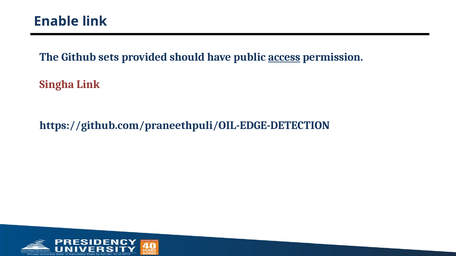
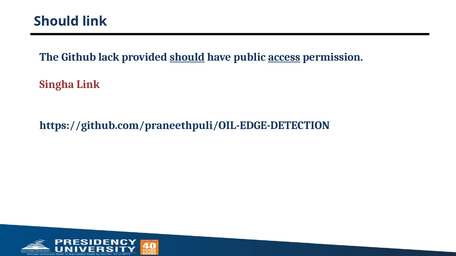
Enable: Enable -> Should (56, 21)
sets: sets -> lack (109, 57)
should underline: none -> present (187, 57)
